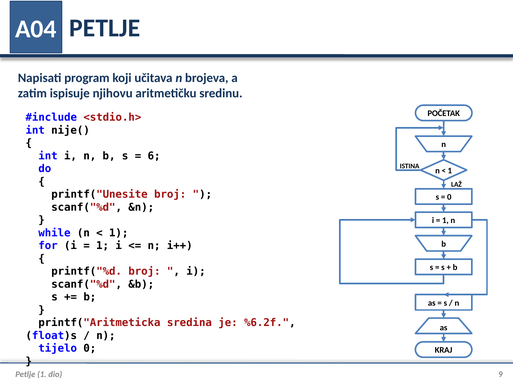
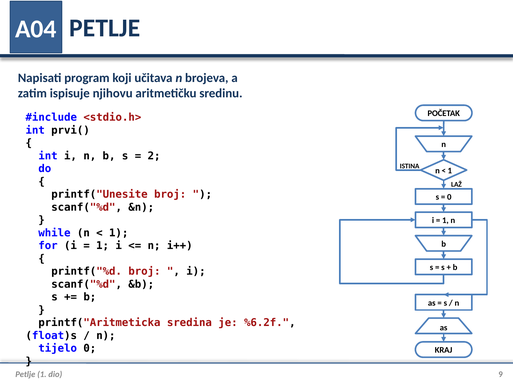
nije(: nije( -> prvi( (70, 130)
6: 6 -> 2 (154, 156)
